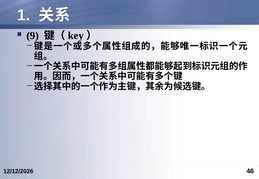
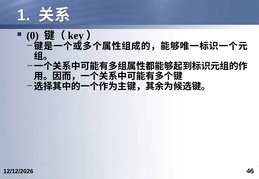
9: 9 -> 0 (33, 36)
